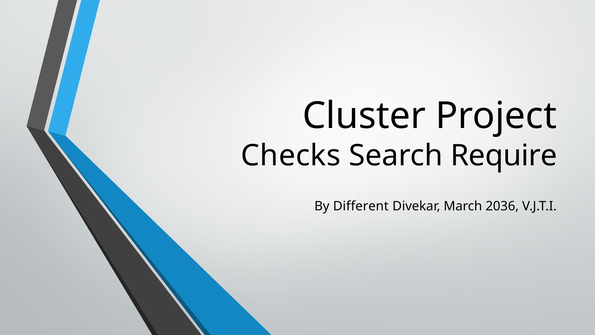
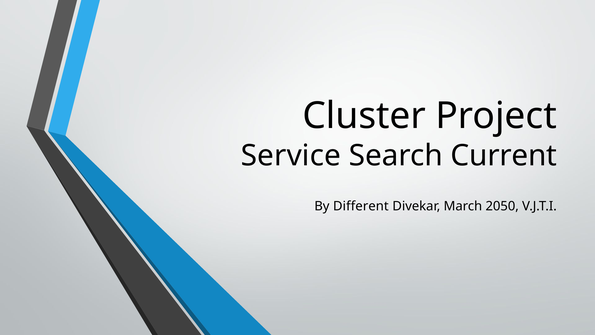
Checks: Checks -> Service (291, 156)
Require: Require -> Current (504, 156)
2036: 2036 -> 2050 (502, 206)
